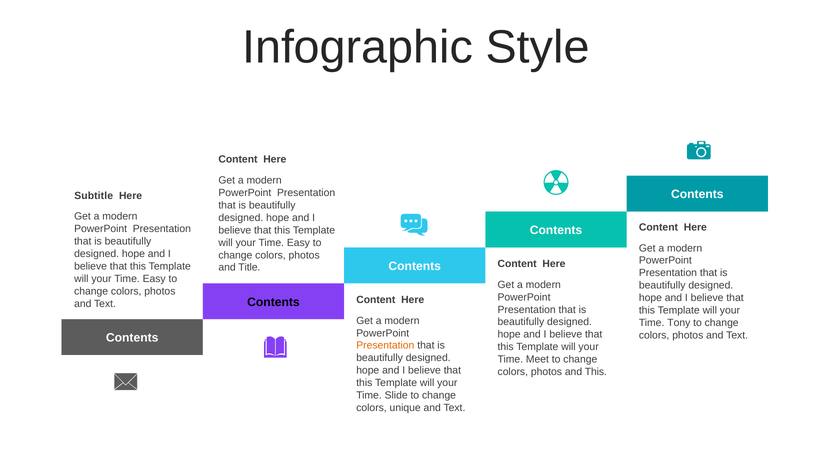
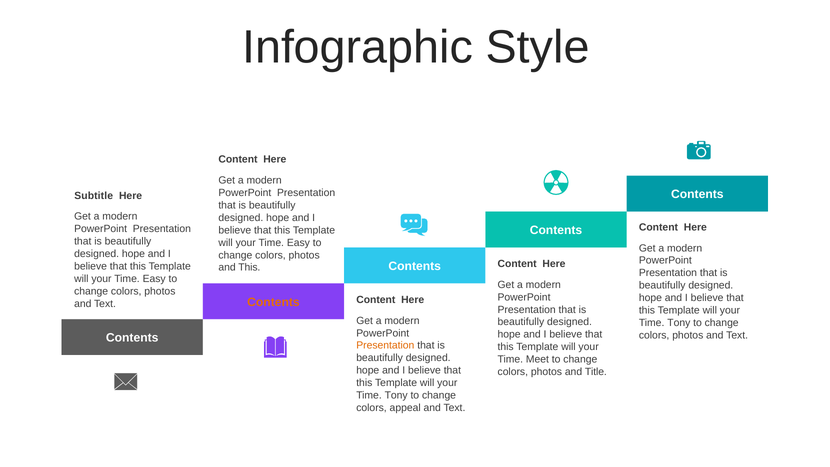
and Title: Title -> This (249, 267)
Contents colour: black -> orange (273, 302)
and This: This -> Title (596, 372)
Slide: Slide -> Tony (396, 395)
unique: unique -> appeal (405, 408)
